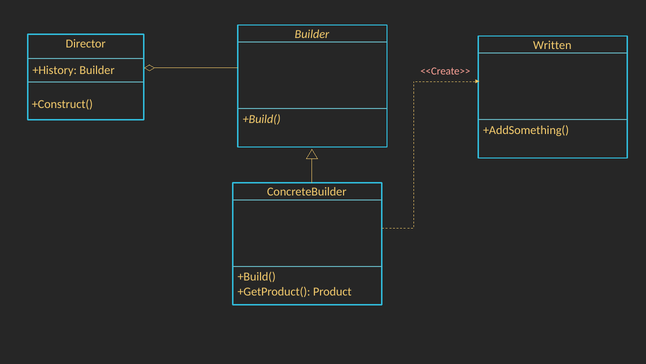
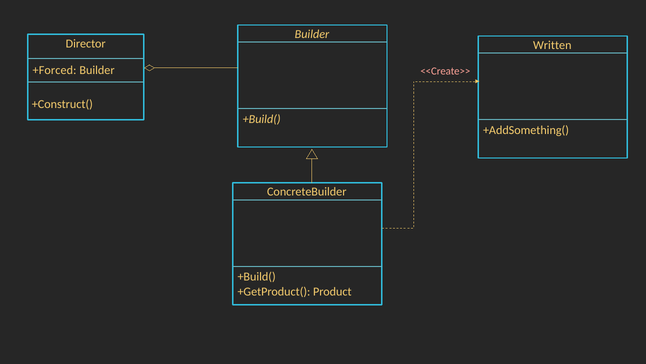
+History: +History -> +Forced (55, 70)
